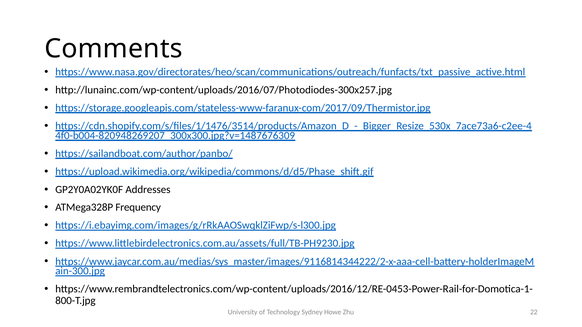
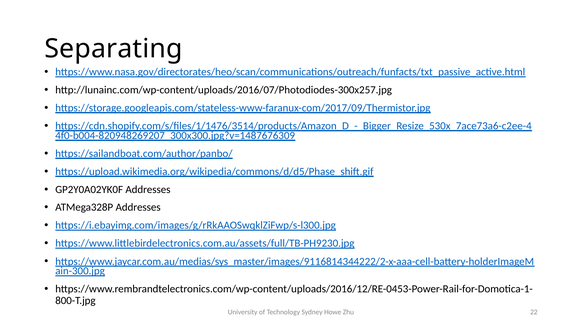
Comments: Comments -> Separating (113, 49)
ATMega328P Frequency: Frequency -> Addresses (138, 208)
